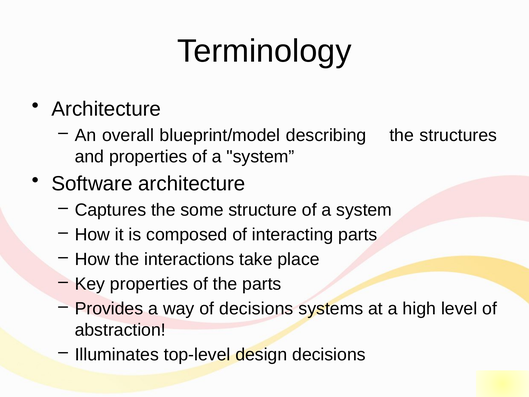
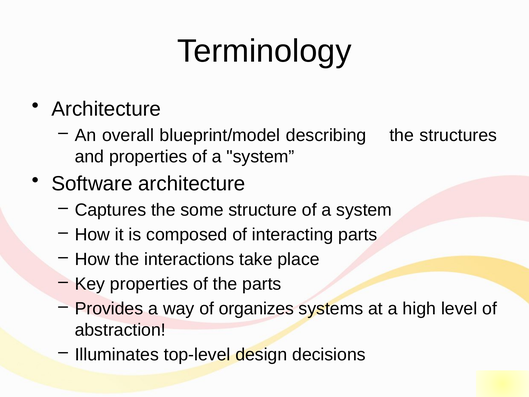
of decisions: decisions -> organizes (256, 309)
